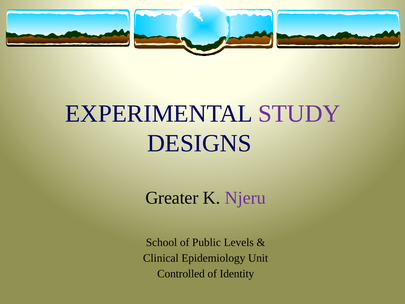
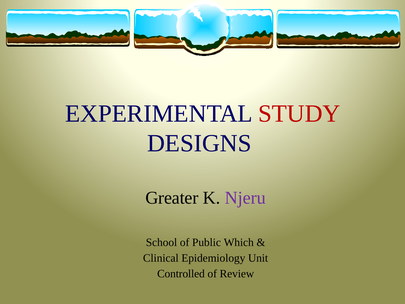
STUDY colour: purple -> red (299, 113)
Levels: Levels -> Which (239, 242)
Identity: Identity -> Review (237, 274)
